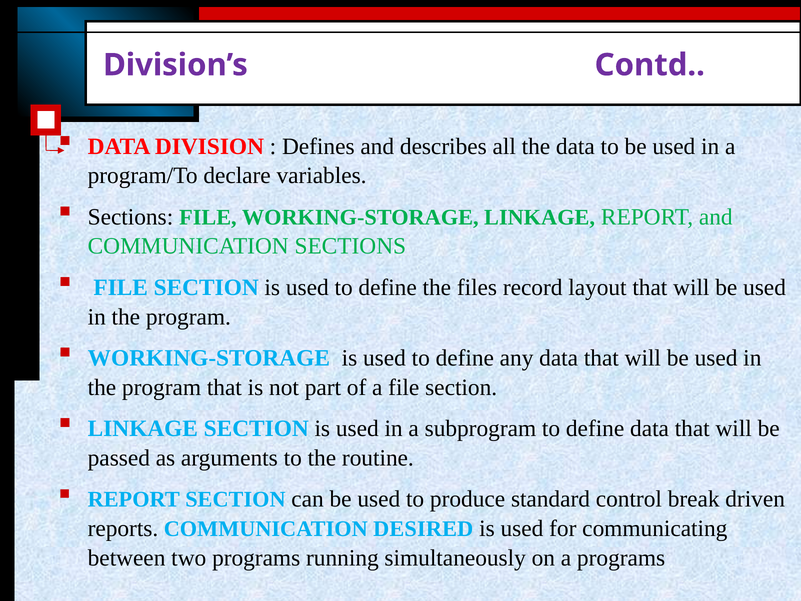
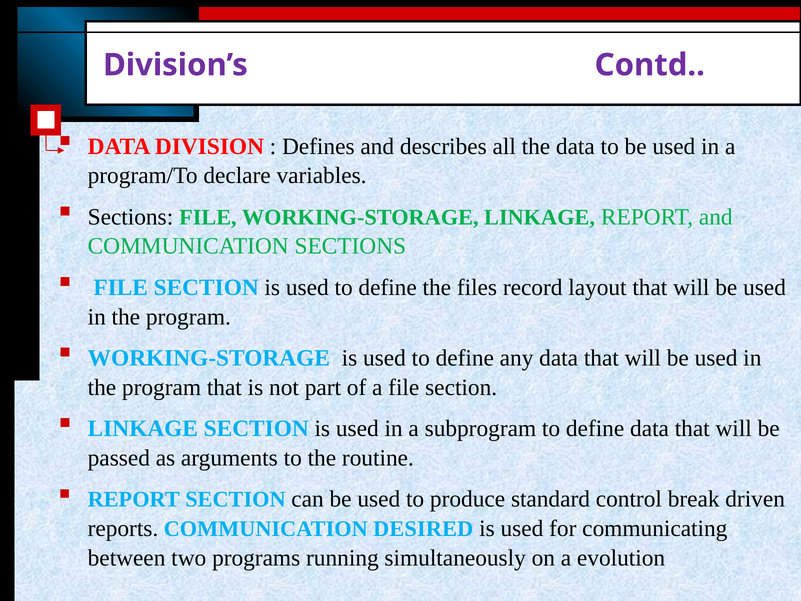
a programs: programs -> evolution (621, 558)
